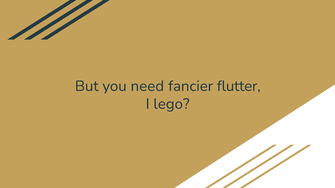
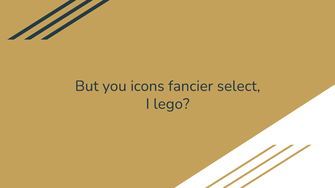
need: need -> icons (147, 86)
flutter: flutter -> select (239, 86)
